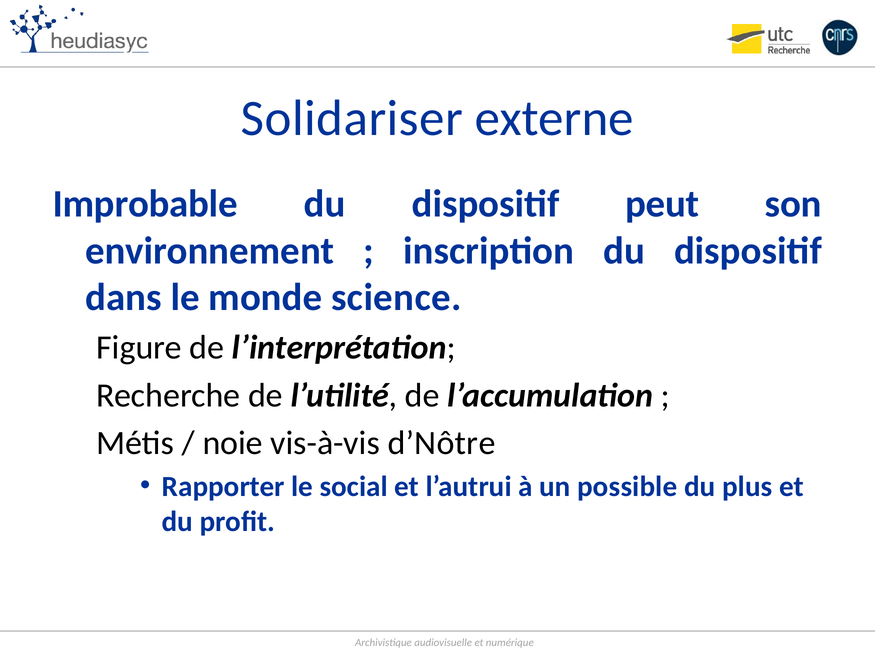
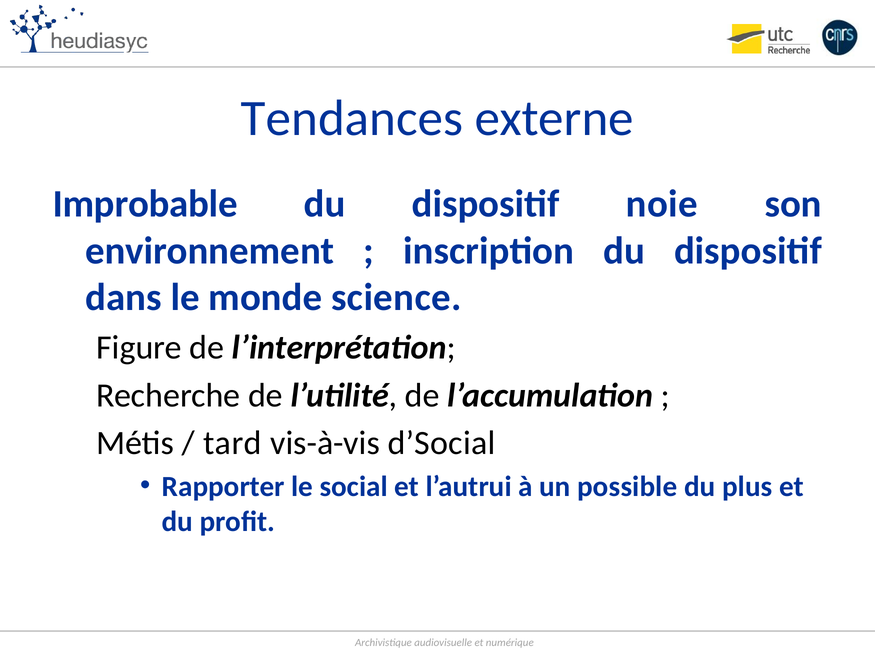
Solidariser: Solidariser -> Tendances (352, 119)
peut: peut -> noie (662, 204)
noie: noie -> tard (232, 443)
d’Nôtre: d’Nôtre -> d’Social (441, 443)
